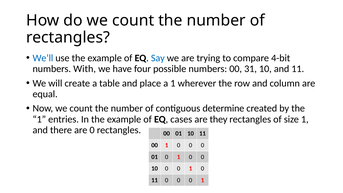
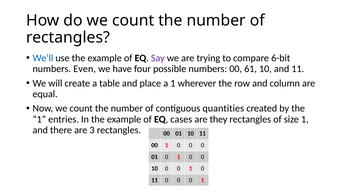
Say colour: blue -> purple (158, 58)
4-bit: 4-bit -> 6-bit (281, 58)
With: With -> Even (85, 69)
31: 31 -> 61 (251, 69)
determine: determine -> quantities (223, 108)
are 0: 0 -> 3 (92, 130)
